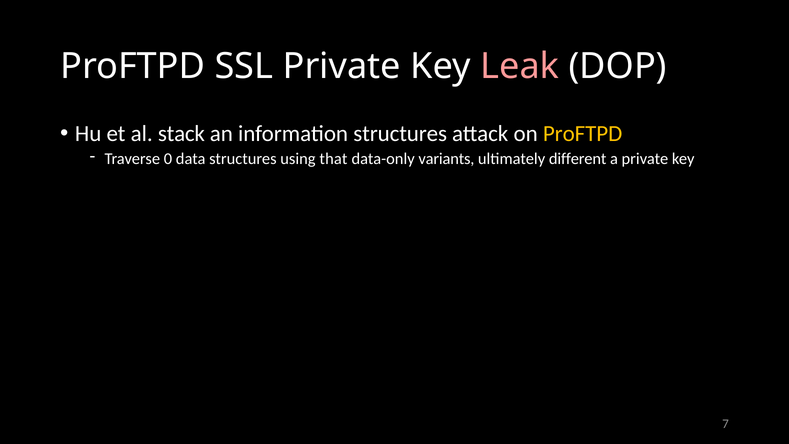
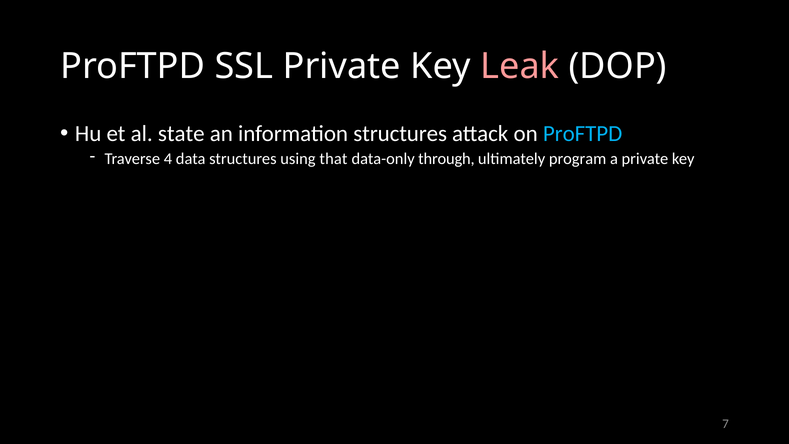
stack: stack -> state (181, 133)
ProFTPD colour: yellow -> light blue (583, 133)
0: 0 -> 4 (168, 159)
variants: variants -> through (446, 159)
different: different -> program (578, 159)
